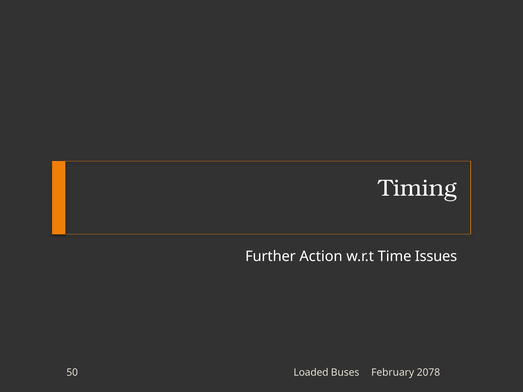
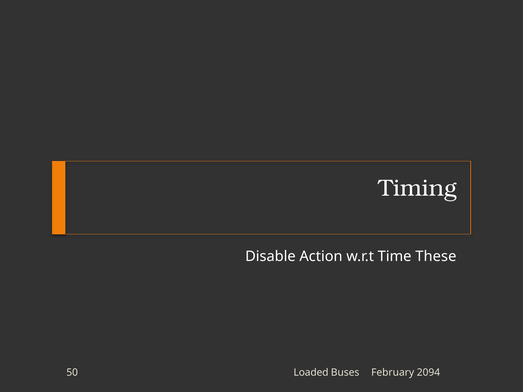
Further: Further -> Disable (270, 256)
Issues: Issues -> These (436, 256)
2078: 2078 -> 2094 (428, 373)
